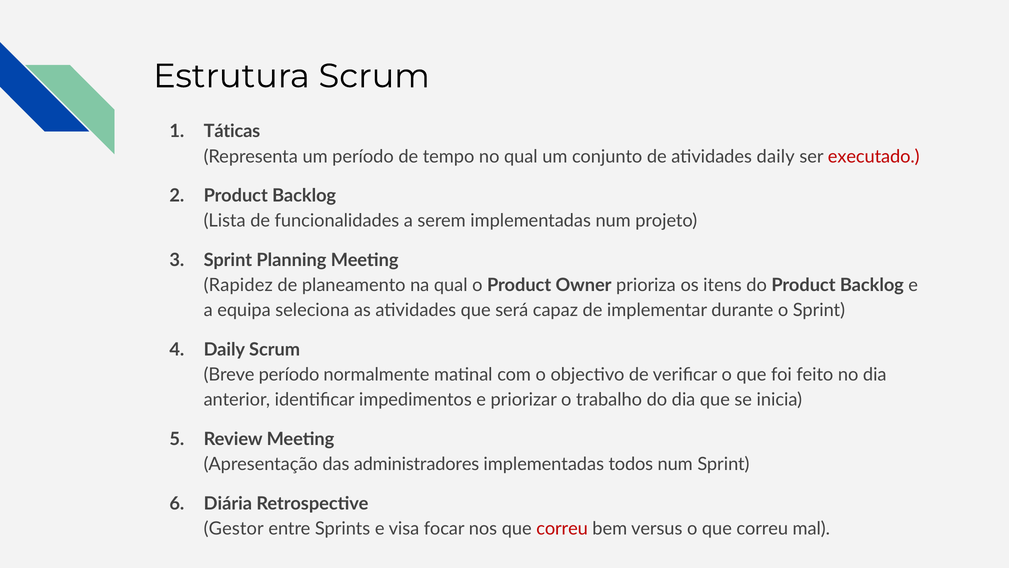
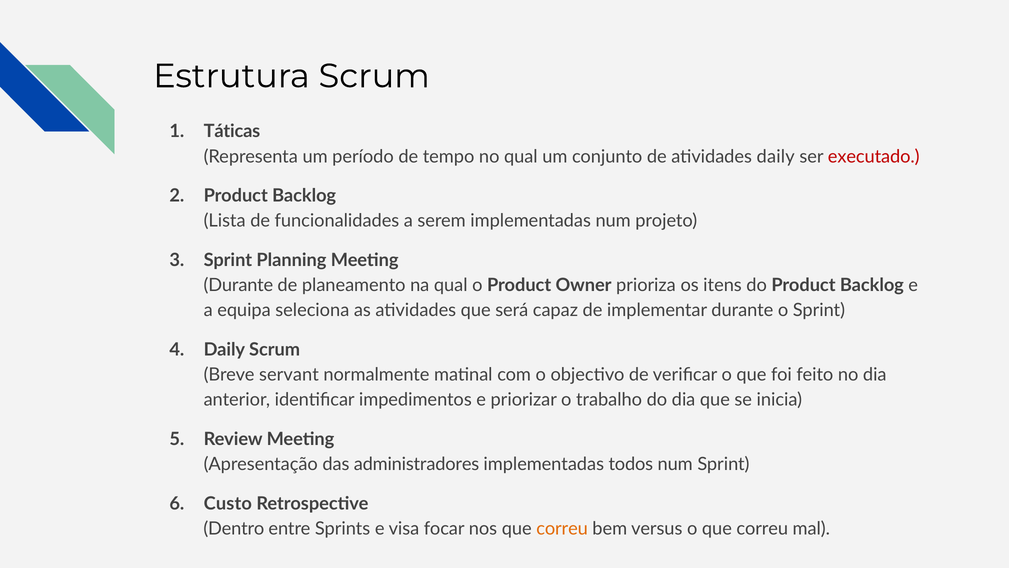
Rapidez: Rapidez -> Durante (238, 285)
Breve período: período -> servant (289, 375)
Diária: Diária -> Custo (228, 503)
Gestor: Gestor -> Dentro (234, 528)
correu colour: red -> orange (562, 528)
